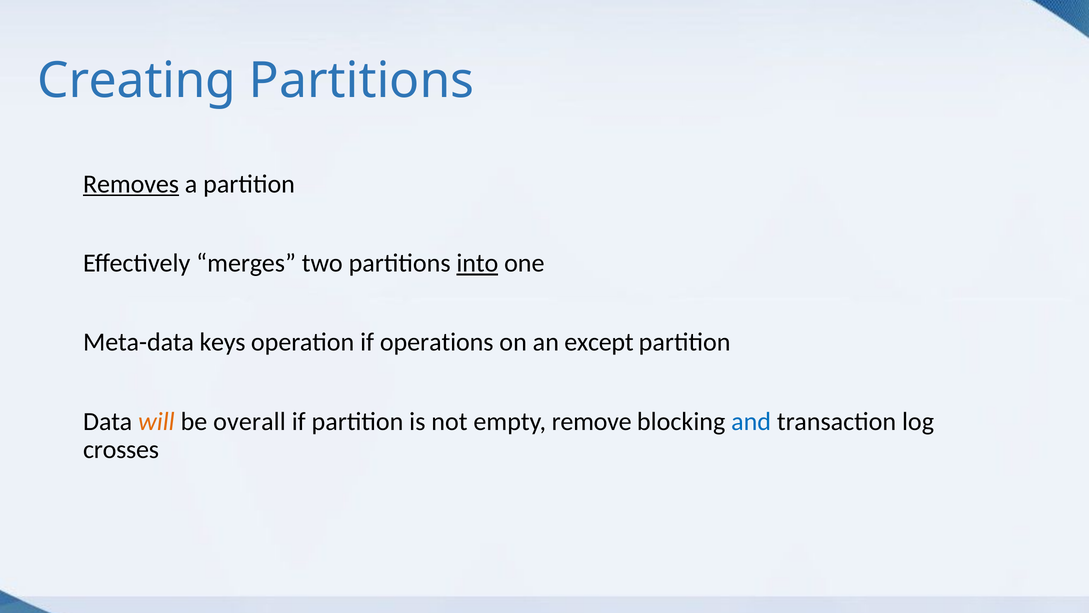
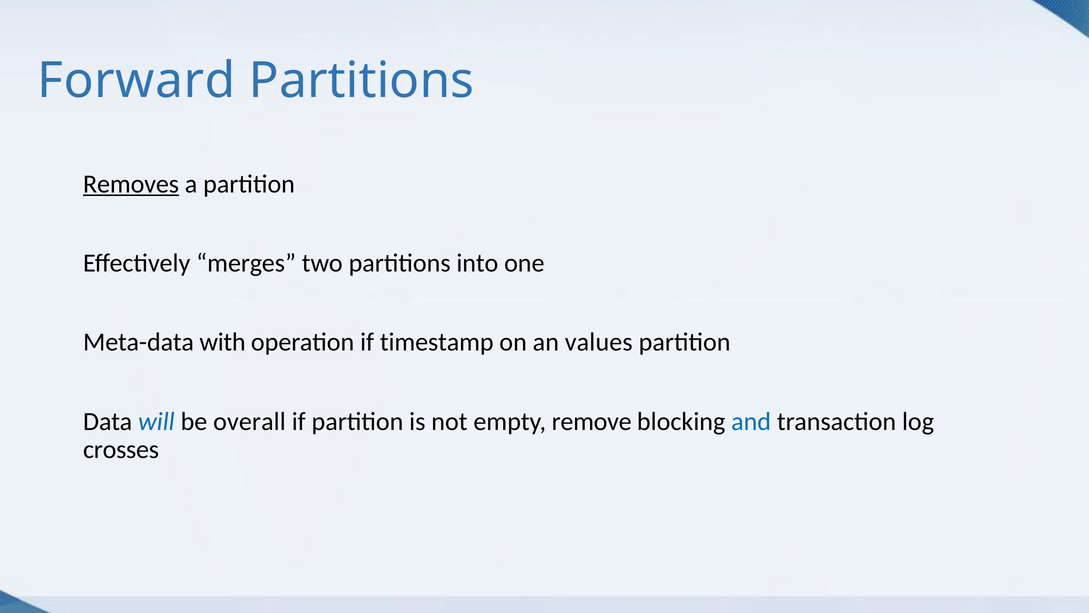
Creating: Creating -> Forward (136, 81)
into underline: present -> none (477, 263)
keys: keys -> with (223, 342)
operations: operations -> timestamp (437, 342)
except: except -> values (599, 342)
will colour: orange -> blue (156, 421)
